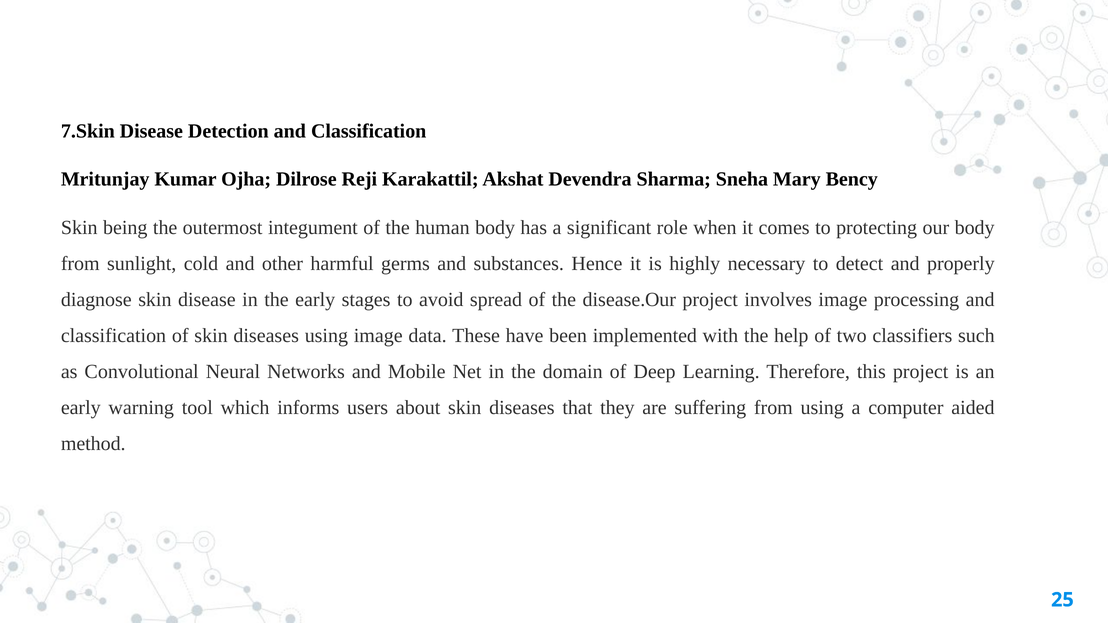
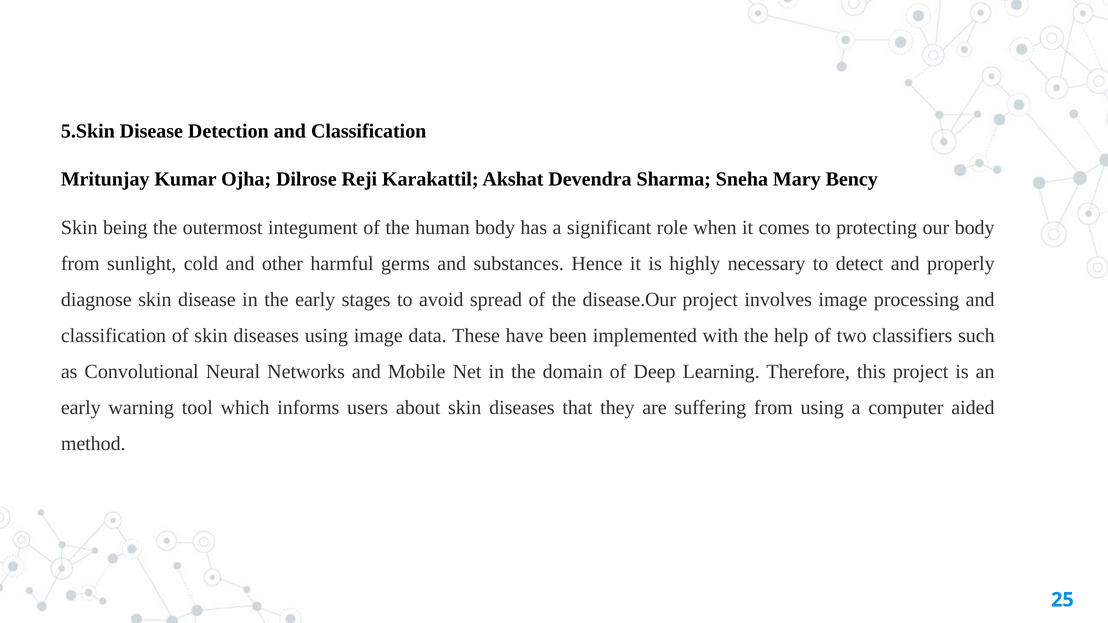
7.Skin: 7.Skin -> 5.Skin (88, 131)
